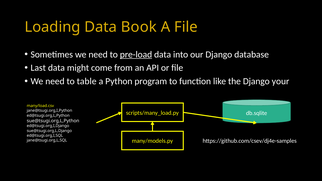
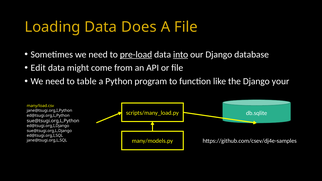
Book: Book -> Does (139, 27)
into underline: none -> present (181, 54)
Last: Last -> Edit (38, 68)
